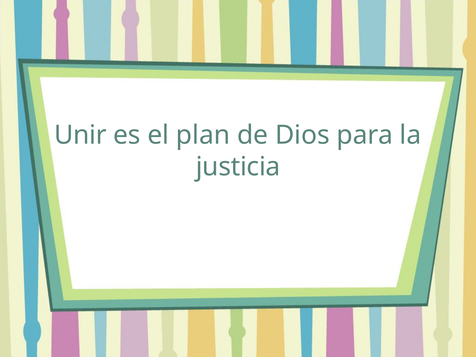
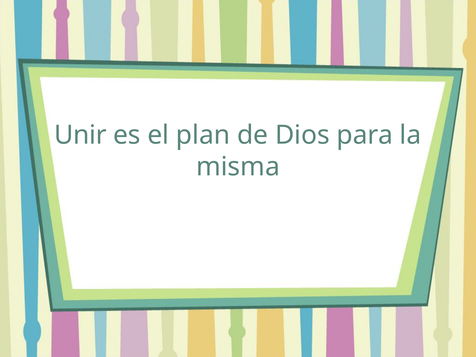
justicia: justicia -> misma (238, 167)
